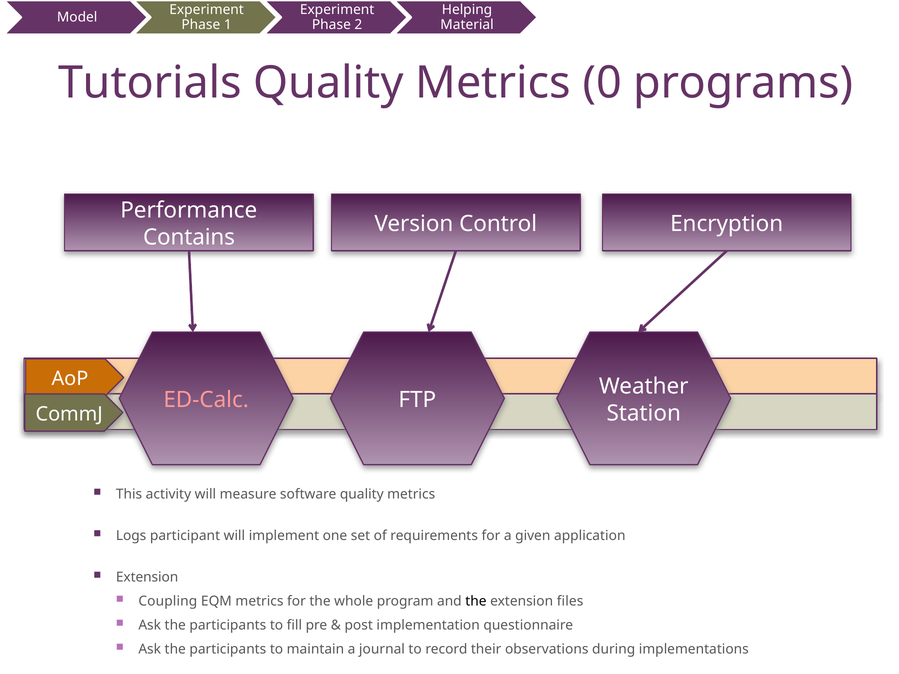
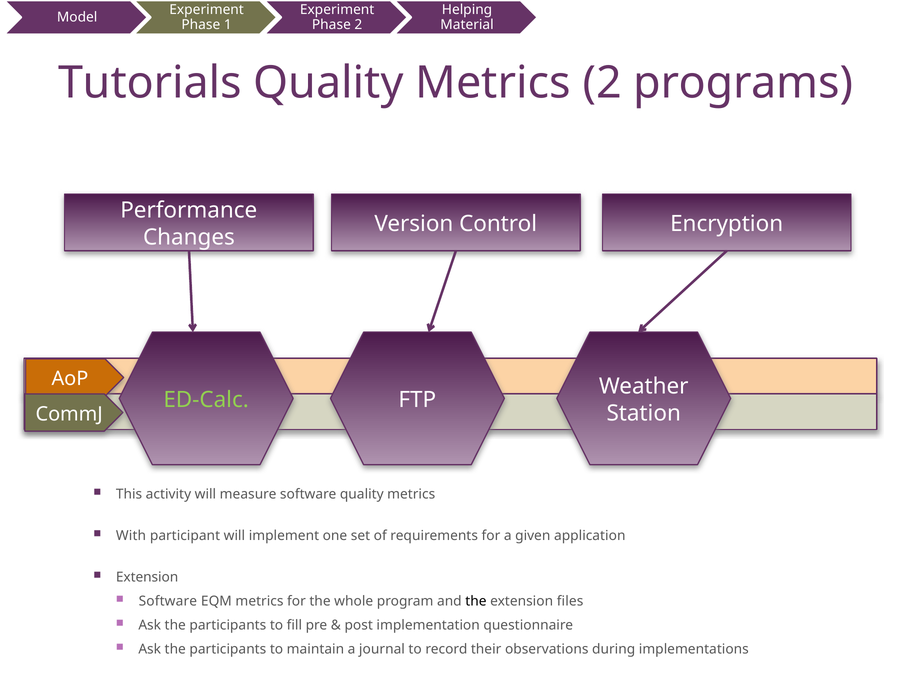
Metrics 0: 0 -> 2 (602, 83)
Contains: Contains -> Changes (189, 237)
ED-Calc colour: pink -> light green (206, 400)
Logs: Logs -> With (131, 536)
Coupling: Coupling -> Software (168, 602)
